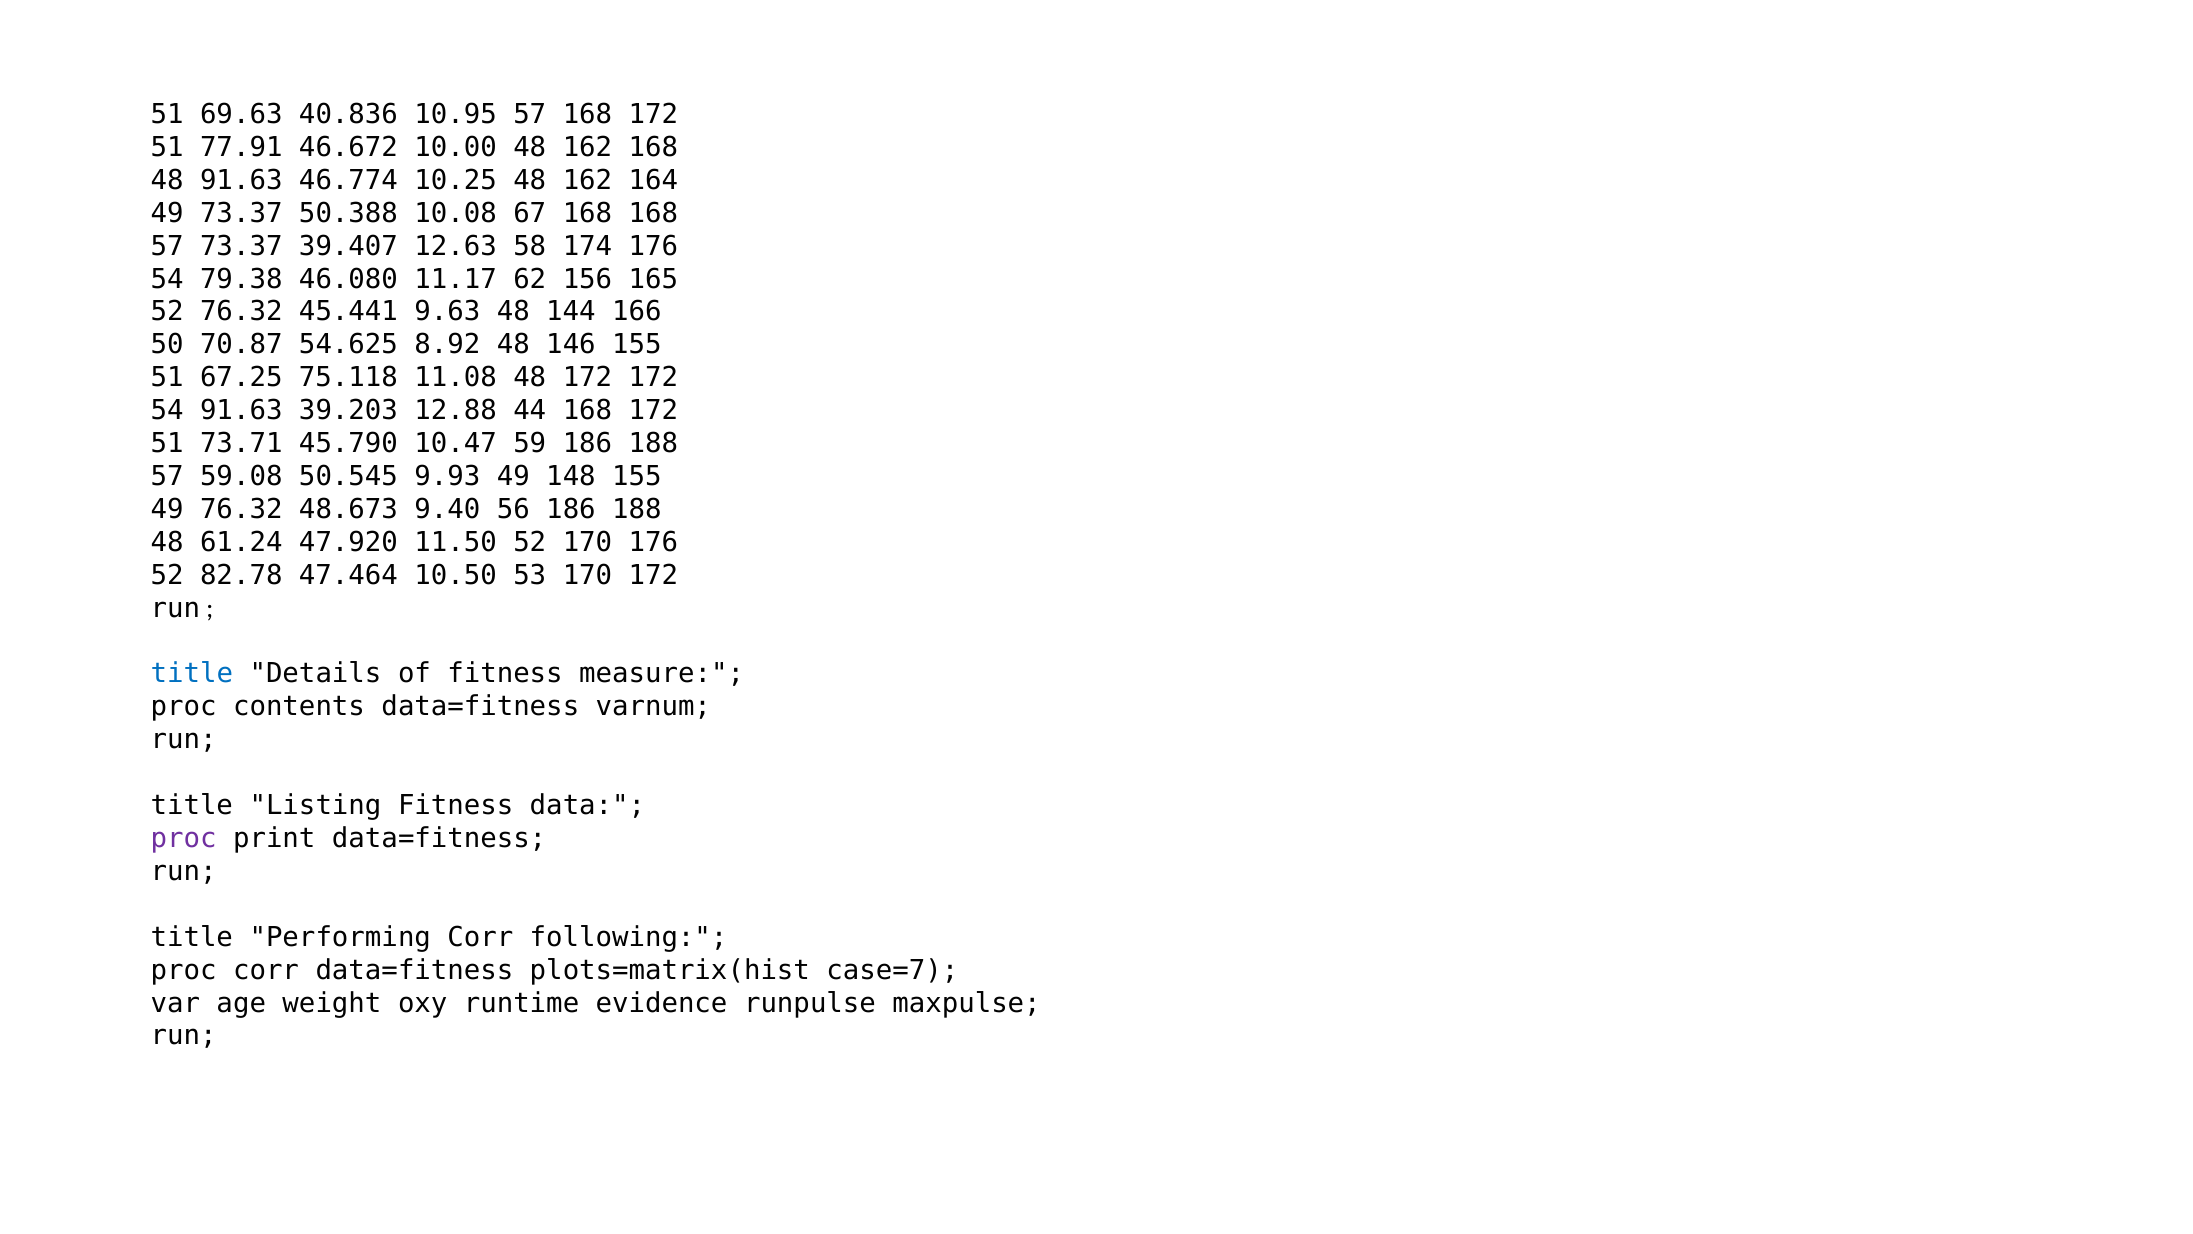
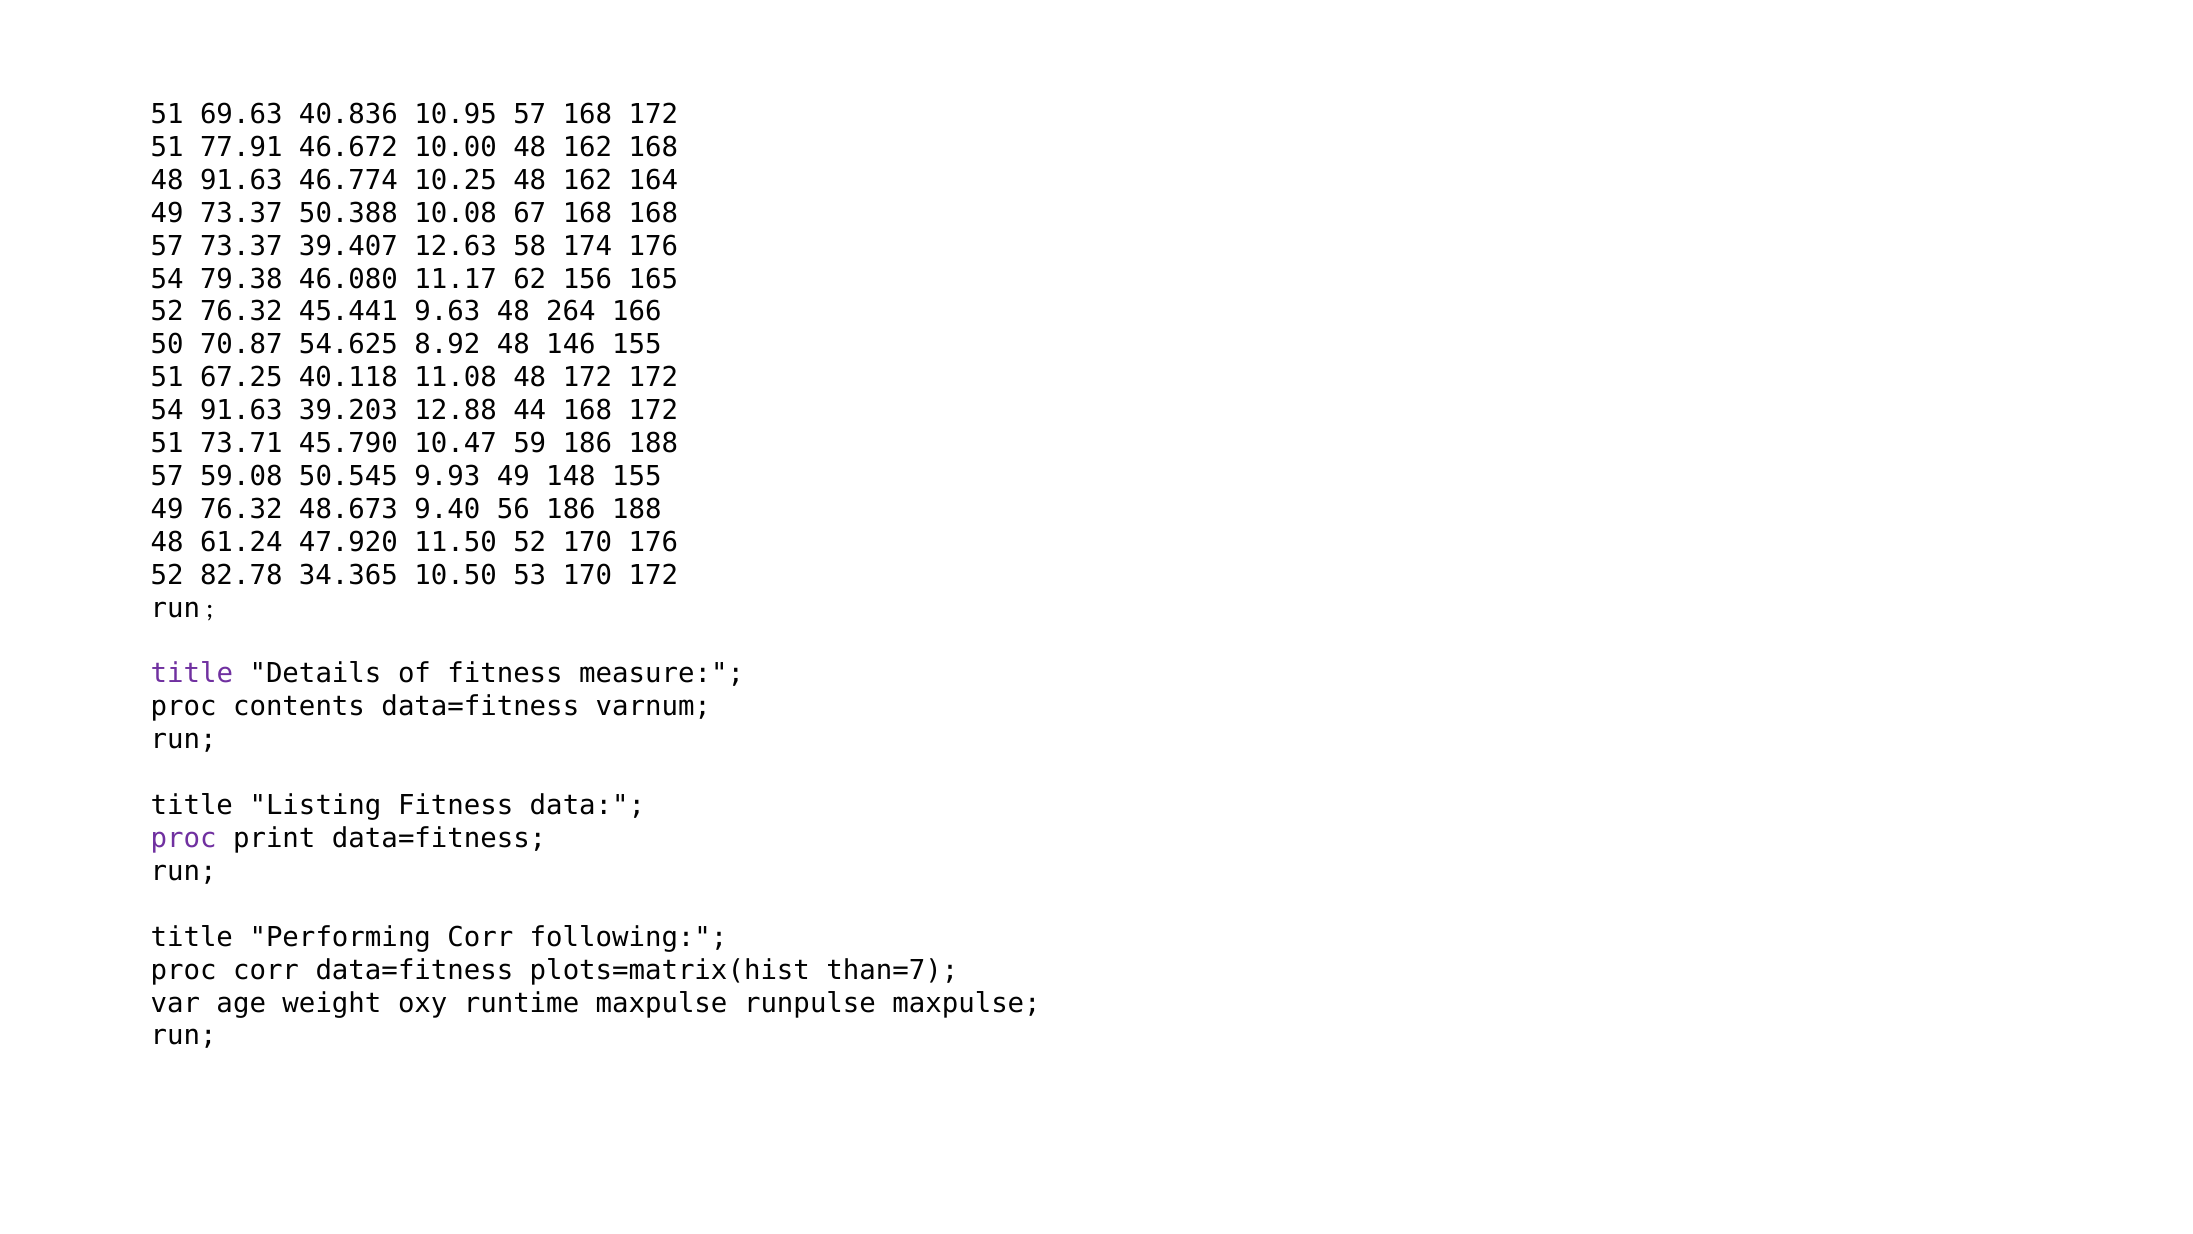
144: 144 -> 264 (571, 312)
75.118: 75.118 -> 40.118 (348, 378)
47.464: 47.464 -> 34.365 (348, 575)
title colour: blue -> purple (192, 674)
case=7: case=7 -> than=7 (892, 970)
runtime evidence: evidence -> maxpulse (662, 1003)
